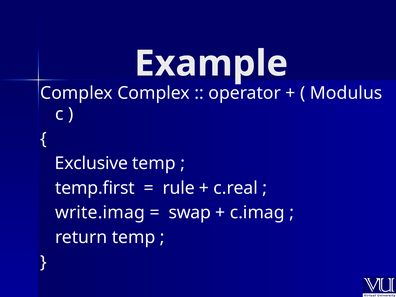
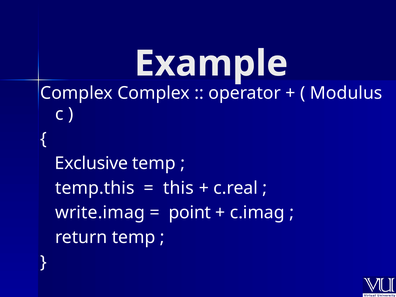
temp.first: temp.first -> temp.this (95, 188)
rule: rule -> this (179, 188)
swap: swap -> point (190, 213)
